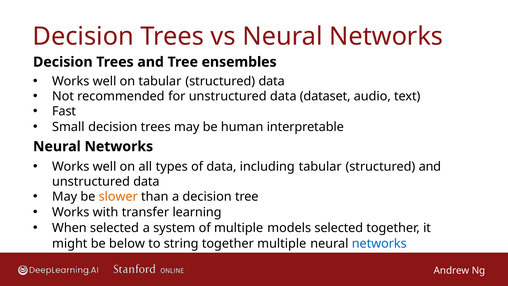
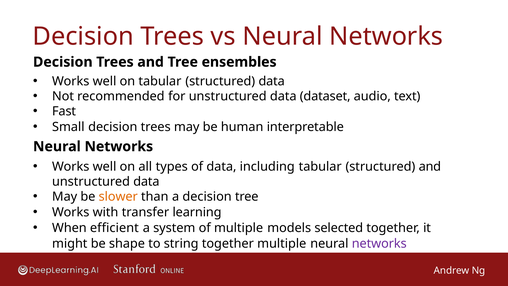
When selected: selected -> efficient (114, 228)
below: below -> shape (127, 243)
networks colour: blue -> purple (379, 243)
